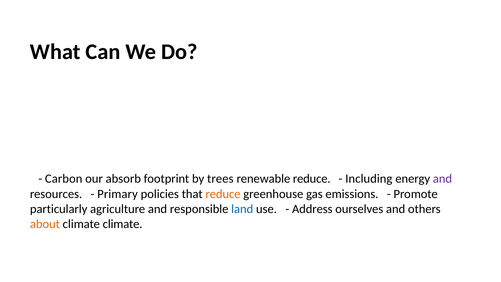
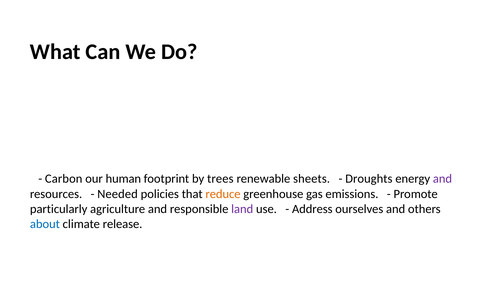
absorb: absorb -> human (123, 179)
renewable reduce: reduce -> sheets (312, 179)
Including: Including -> Droughts (369, 179)
Primary: Primary -> Needed (118, 194)
land colour: blue -> purple (242, 209)
about colour: orange -> blue (45, 224)
climate climate: climate -> release (123, 224)
